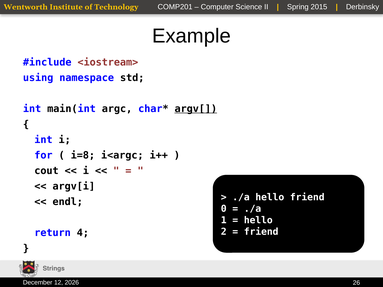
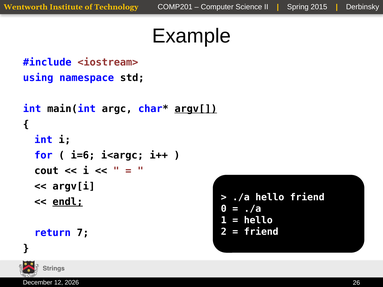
i=8: i=8 -> i=6 (83, 155)
endl underline: none -> present (68, 202)
4: 4 -> 7 (83, 233)
